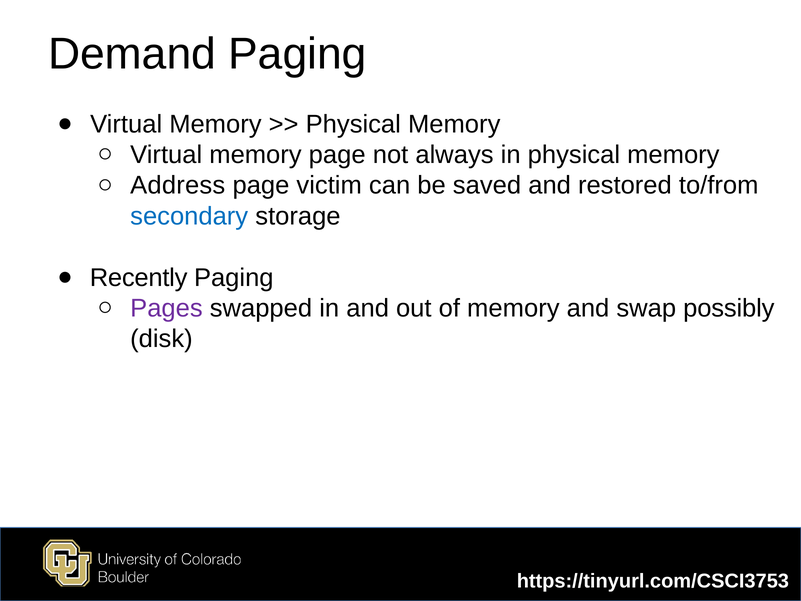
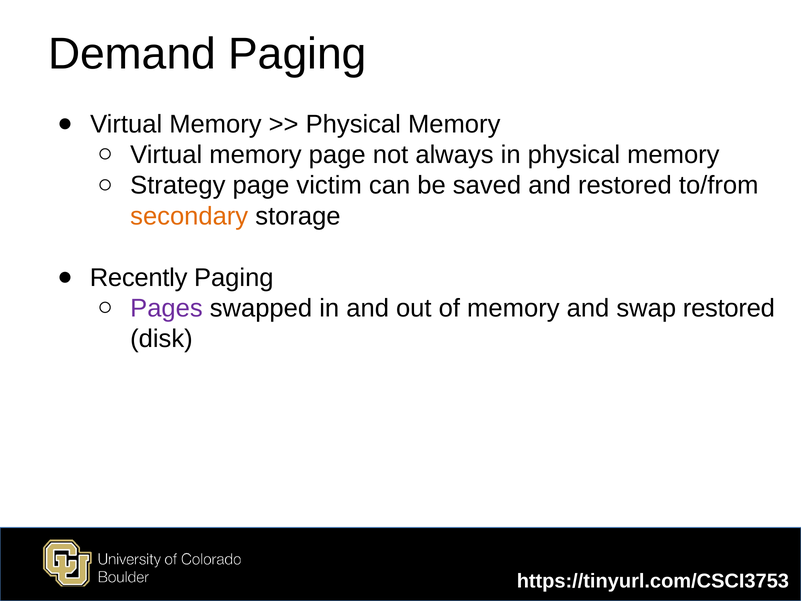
Address: Address -> Strategy (178, 185)
secondary colour: blue -> orange (189, 216)
swap possibly: possibly -> restored (729, 308)
